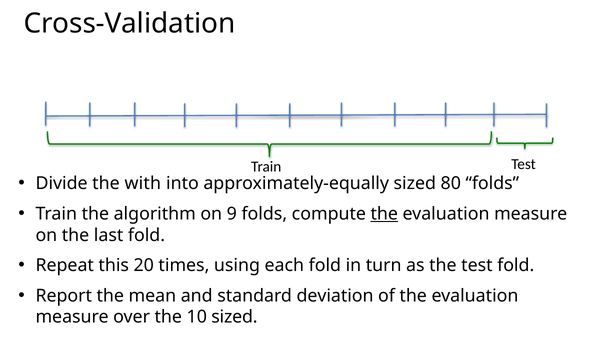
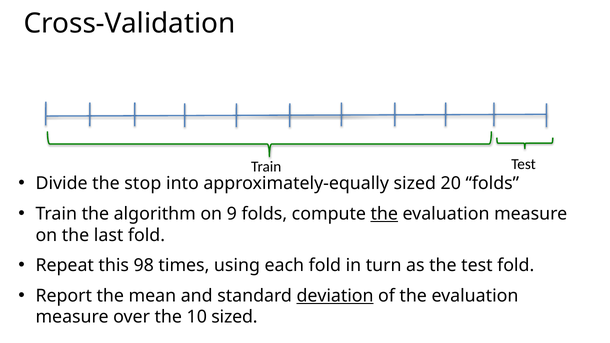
with: with -> stop (143, 184)
80: 80 -> 20 (451, 184)
20: 20 -> 98 (144, 266)
deviation underline: none -> present (335, 296)
